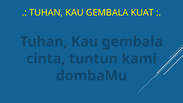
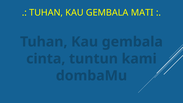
KUAT: KUAT -> MATI (142, 13)
